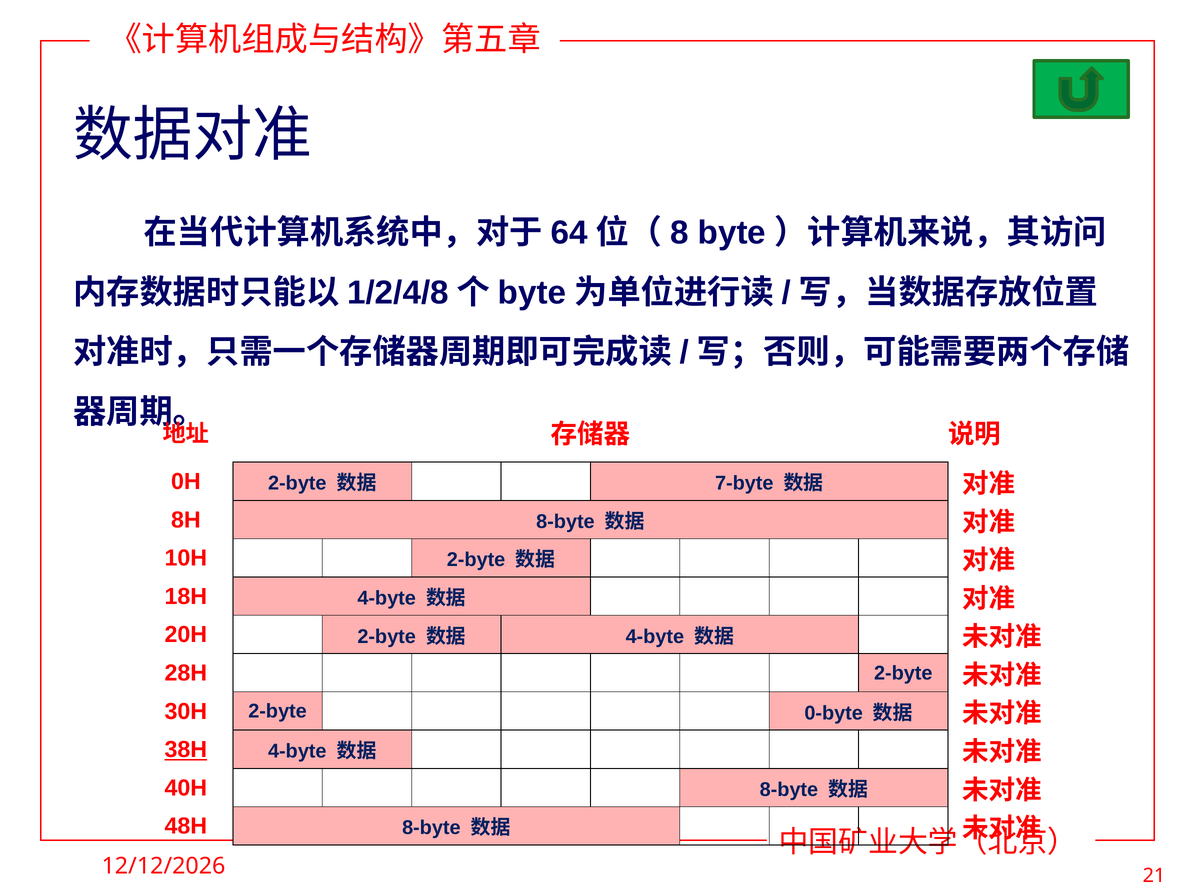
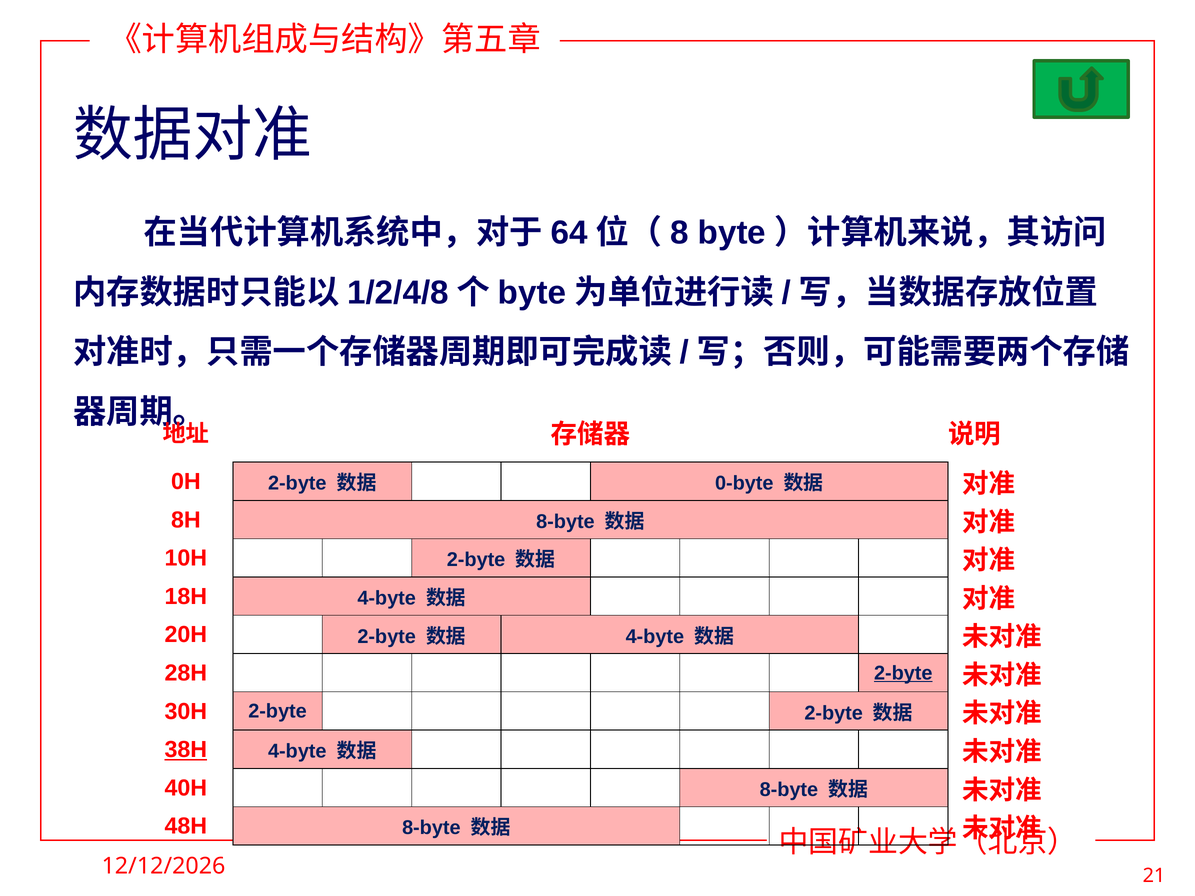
7-byte: 7-byte -> 0-byte (744, 483)
2-byte underline: none -> present (903, 673)
2-byte 0-byte: 0-byte -> 2-byte (834, 713)
